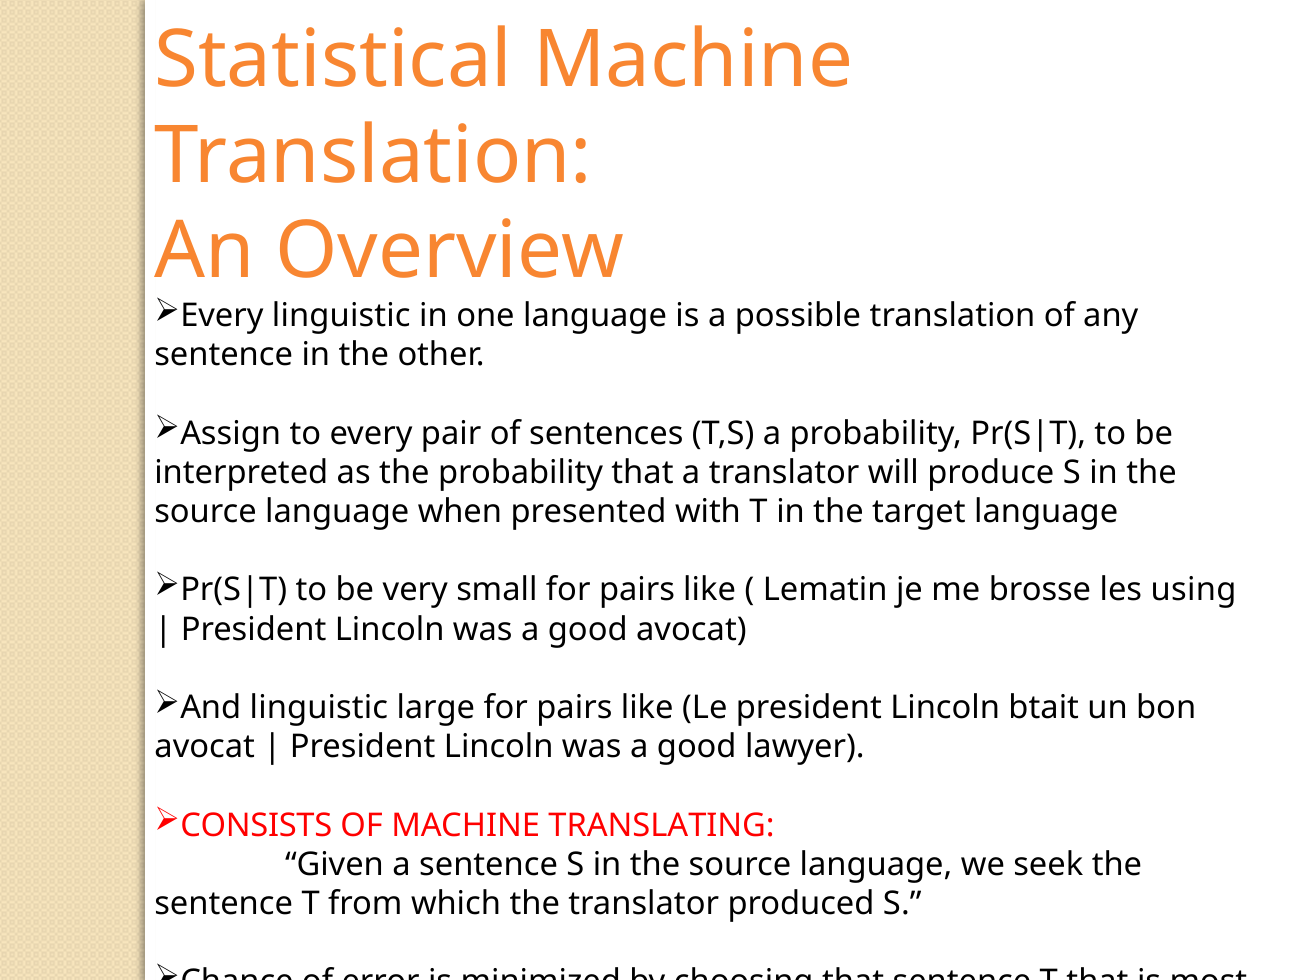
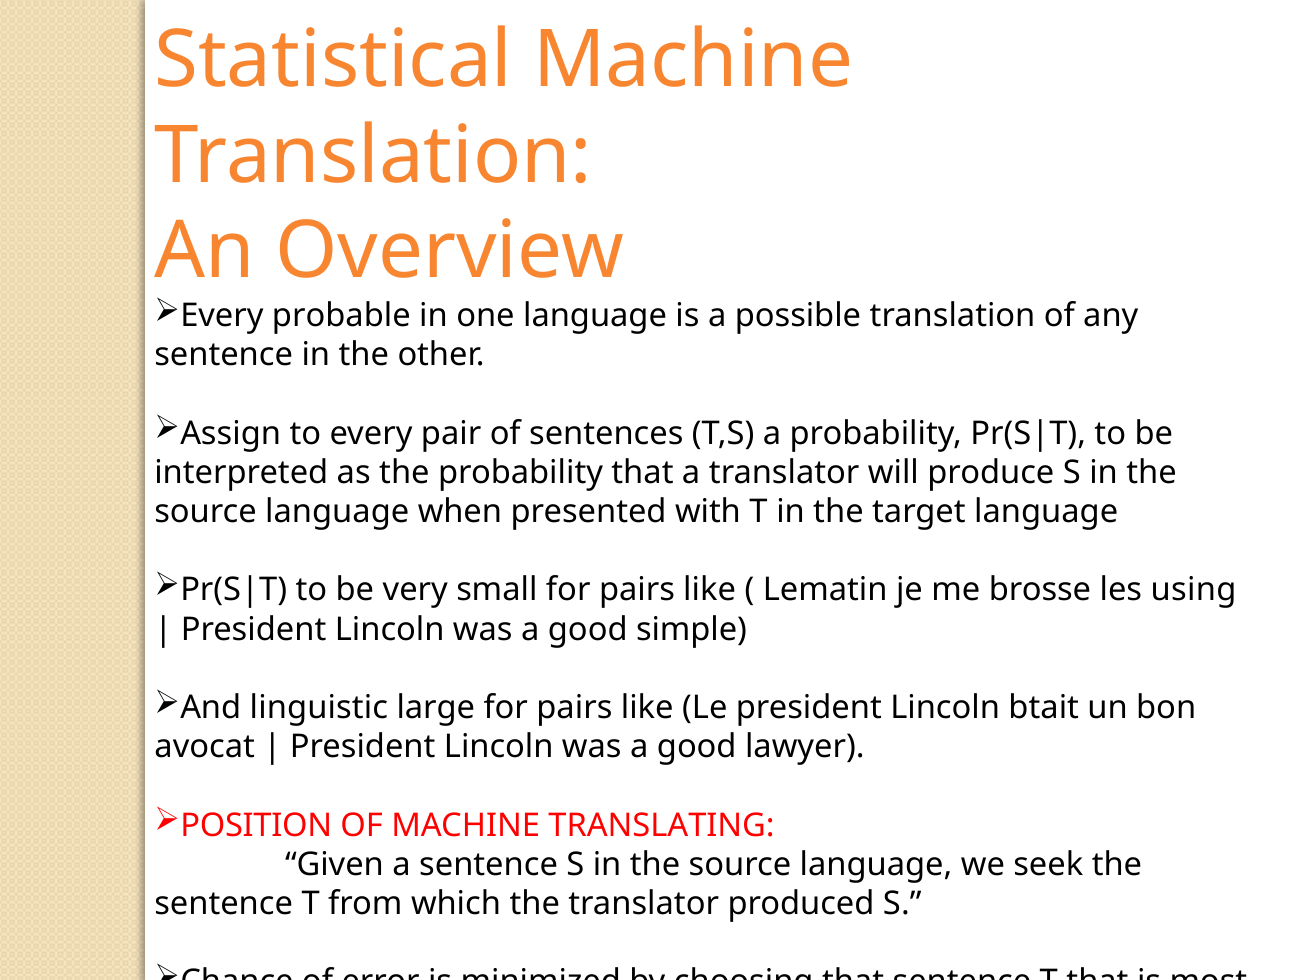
Every linguistic: linguistic -> probable (341, 316)
good avocat: avocat -> simple (691, 629)
CONSISTS: CONSISTS -> POSITION (256, 825)
